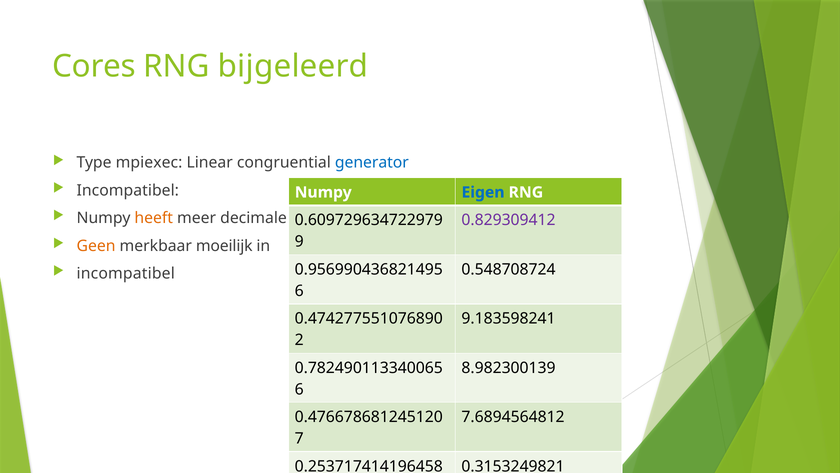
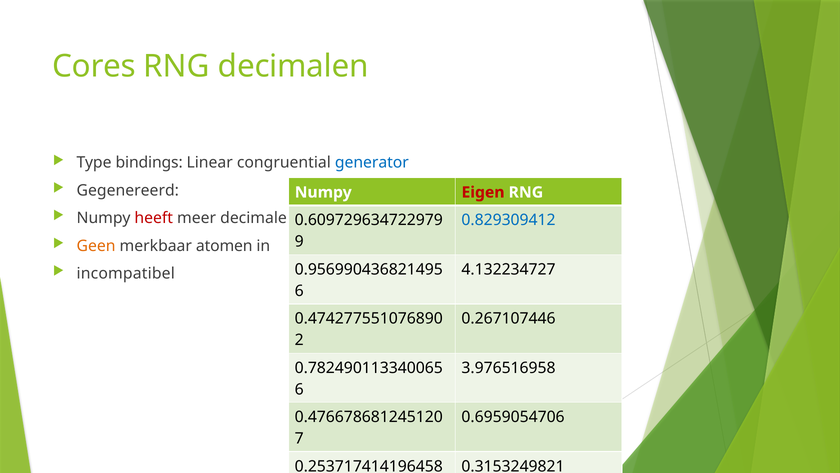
RNG bijgeleerd: bijgeleerd -> decimalen (293, 66)
mpiexec: mpiexec -> bindings (149, 163)
Incompatibel: Incompatibel -> Gegenereerd (128, 190)
Eigen colour: blue -> red (483, 192)
heeft colour: orange -> red (154, 218)
0.829309412 colour: purple -> blue (509, 220)
moeilijk: moeilijk -> atomen (224, 246)
0.548708724: 0.548708724 -> 4.132234727 (509, 269)
9.183598241: 9.183598241 -> 0.267107446 (509, 318)
8.982300139: 8.982300139 -> 3.976516958 (509, 367)
7.6894564812: 7.6894564812 -> 0.6959054706 (513, 417)
